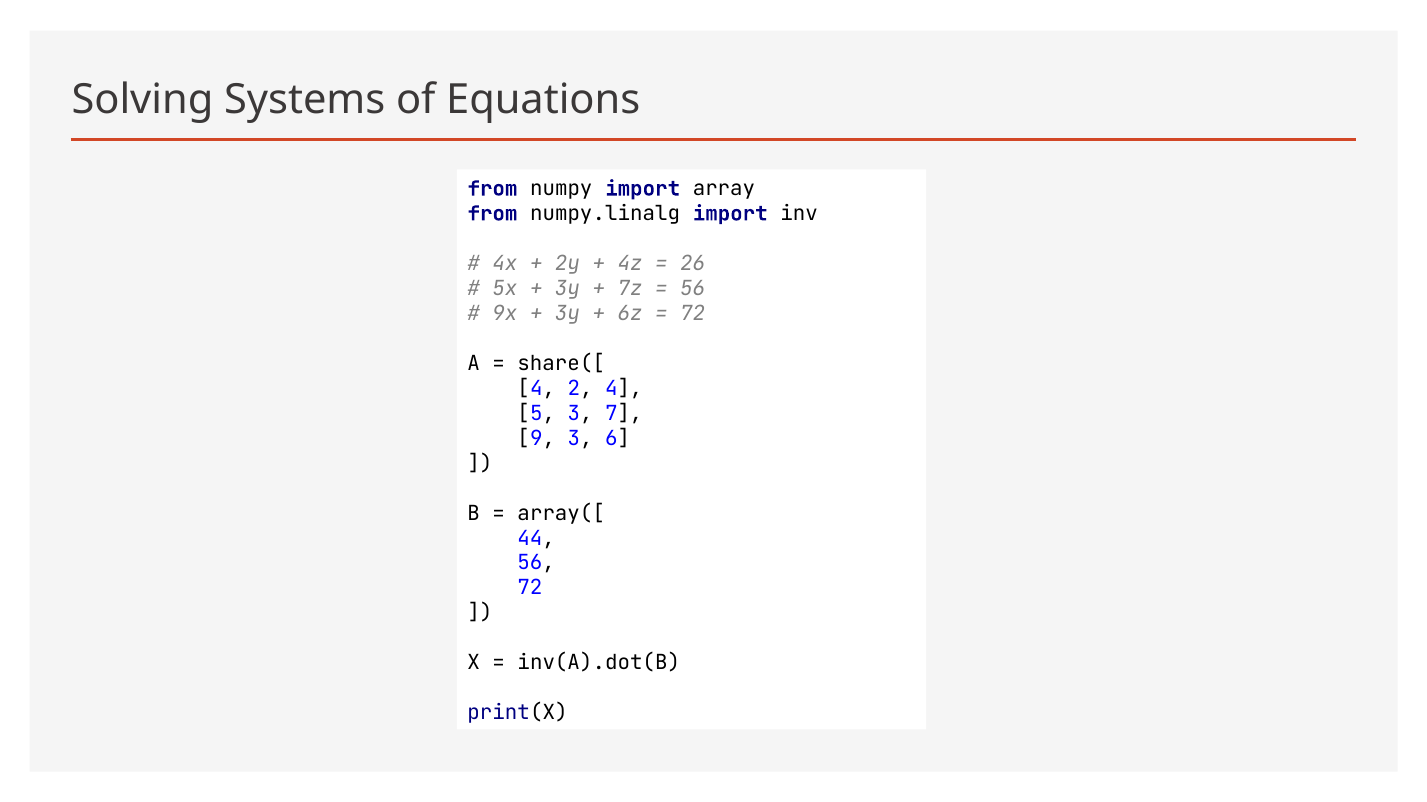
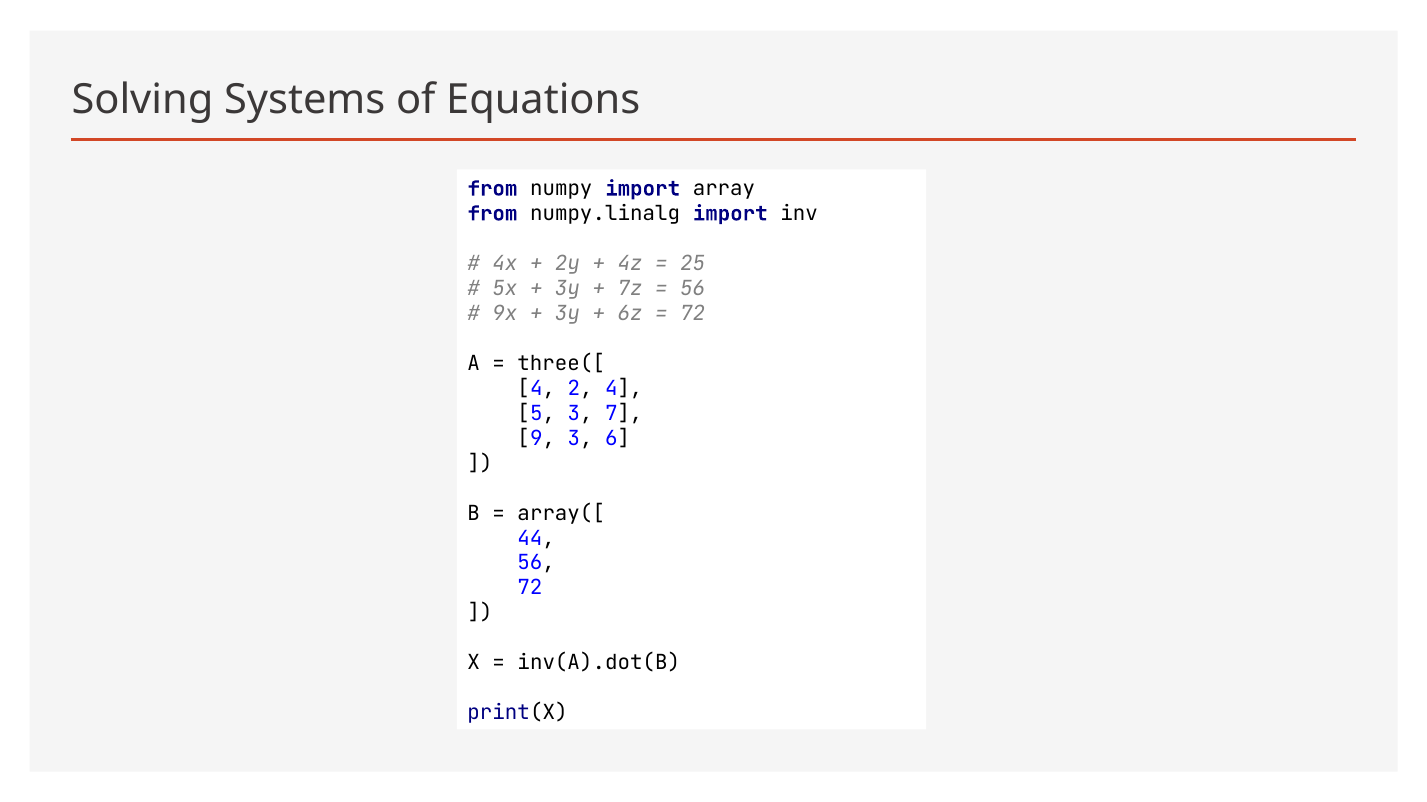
26: 26 -> 25 (693, 264)
share([: share([ -> three([ (561, 364)
